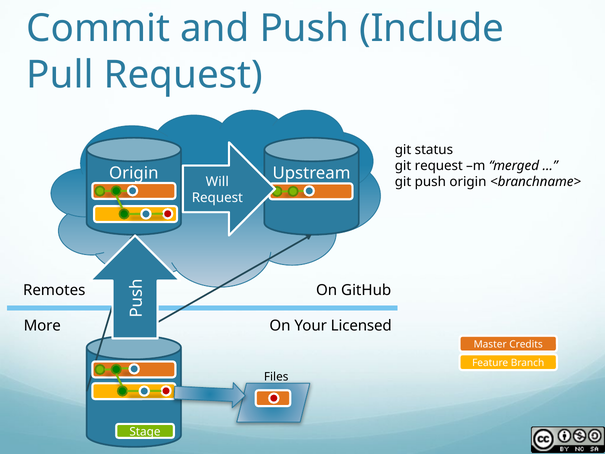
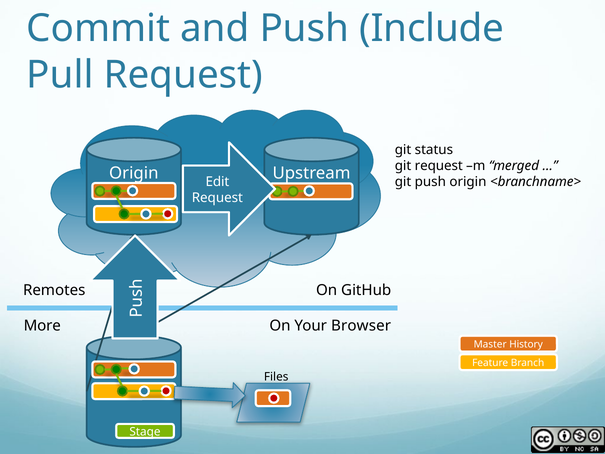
Will: Will -> Edit (217, 182)
Licensed: Licensed -> Browser (361, 326)
Credits: Credits -> History (526, 344)
